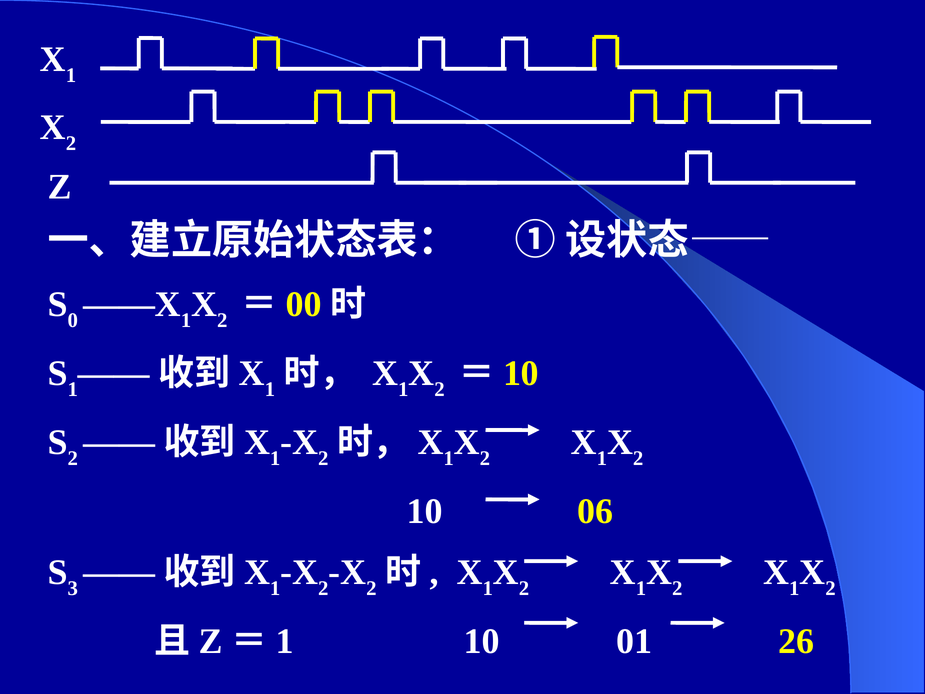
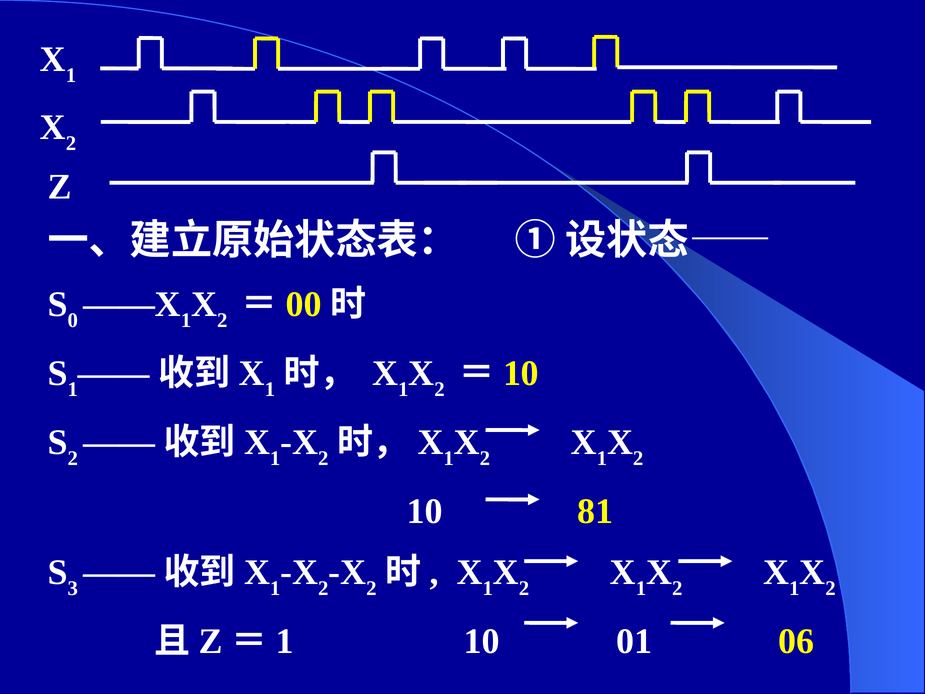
06: 06 -> 81 (595, 511)
26: 26 -> 06 (796, 641)
